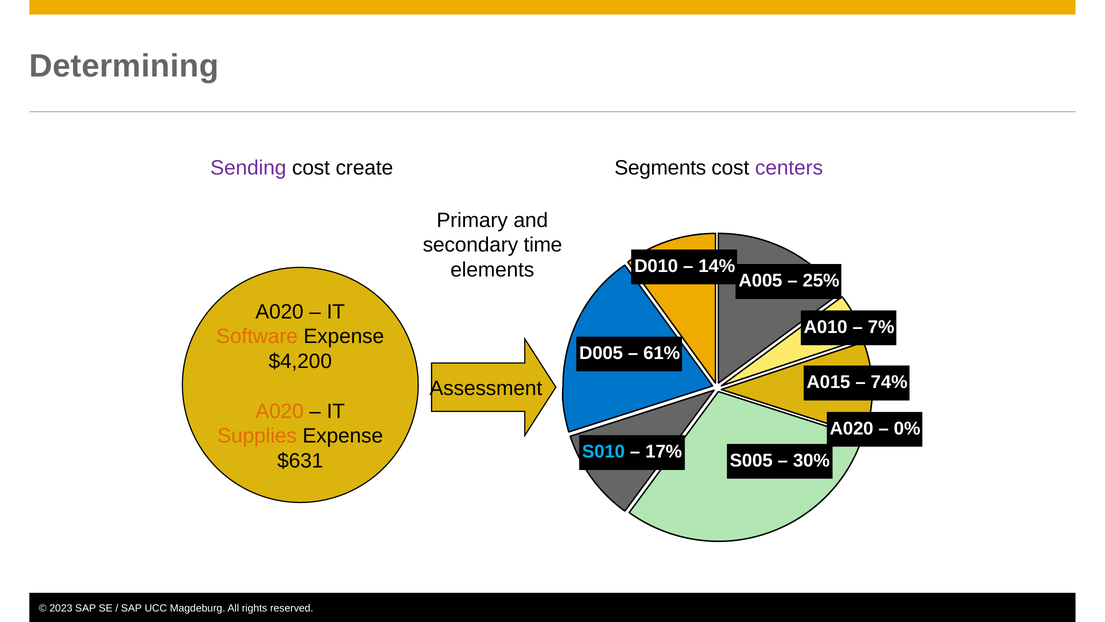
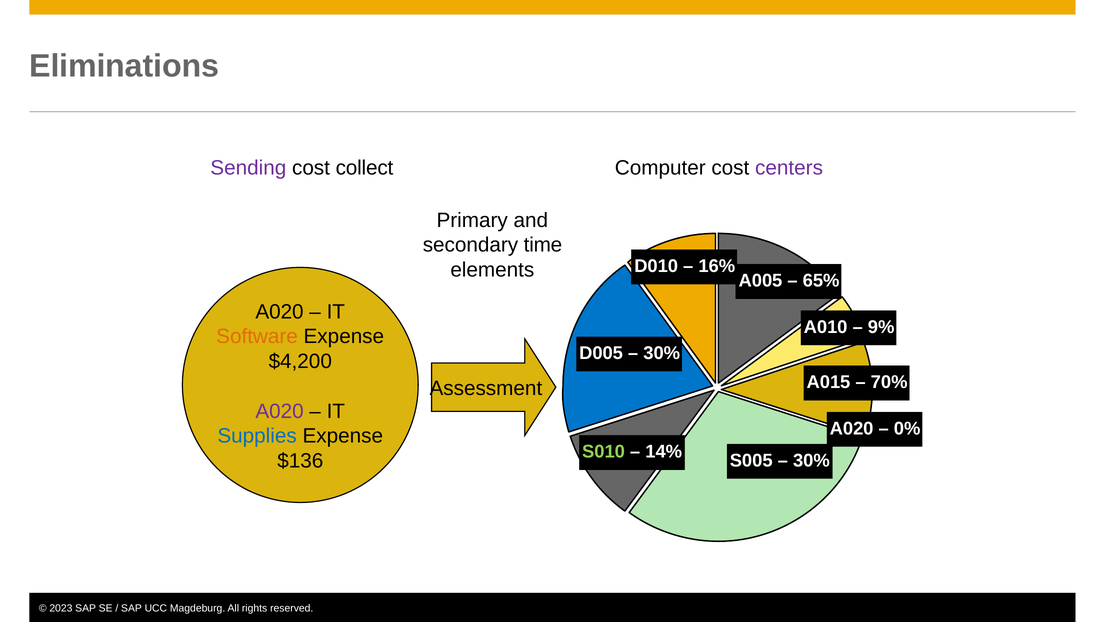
Determining: Determining -> Eliminations (124, 66)
create: create -> collect (364, 168)
Segments: Segments -> Computer (660, 168)
14%: 14% -> 16% (717, 266)
25%: 25% -> 65% (821, 281)
7%: 7% -> 9% (881, 327)
61%: 61% -> 30% (662, 353)
74%: 74% -> 70% (889, 382)
A020 colour: orange -> purple (280, 411)
Supplies colour: orange -> blue (257, 436)
S010 colour: light blue -> light green (604, 452)
17%: 17% -> 14% (664, 452)
$631: $631 -> $136 (300, 461)
